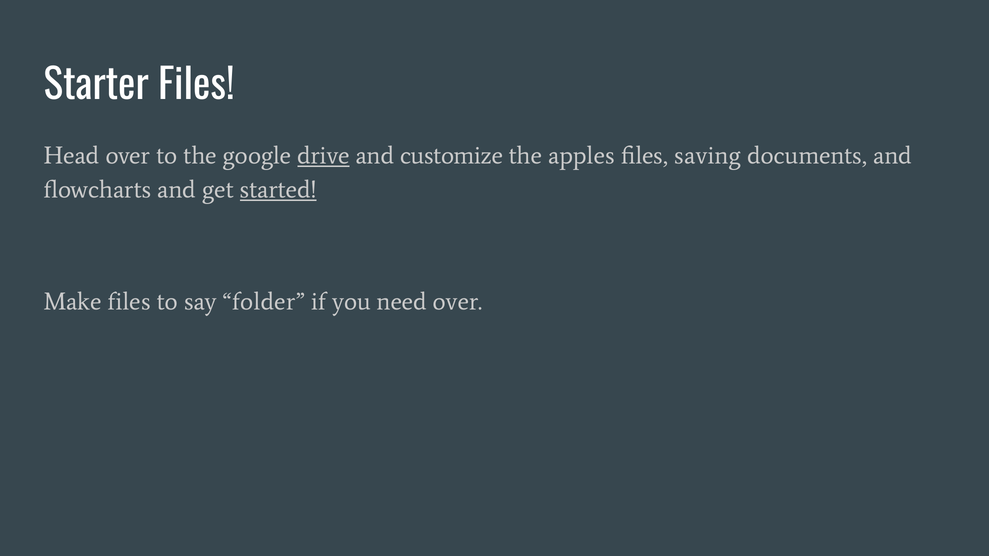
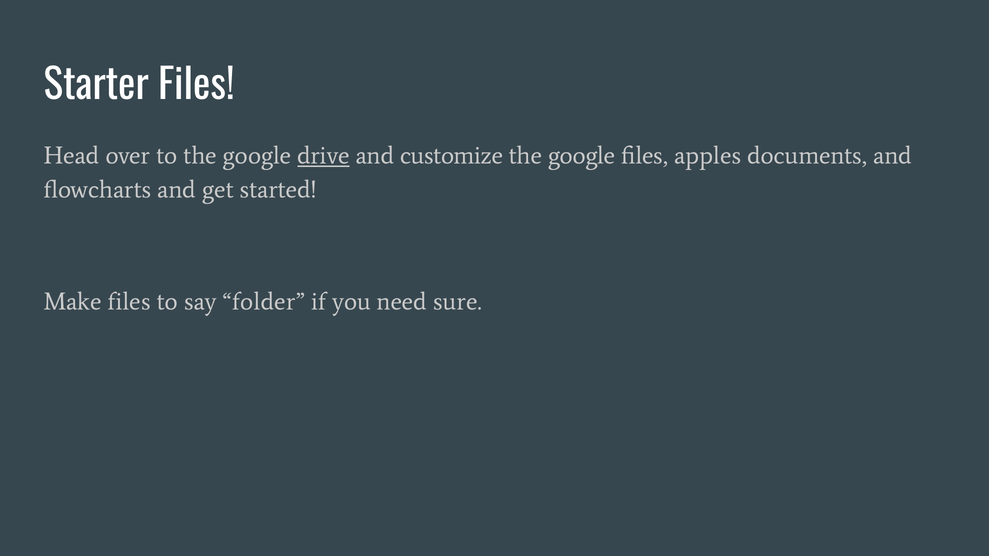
apples: apples -> google (582, 156)
saving: saving -> apples (708, 156)
started underline: present -> none (278, 190)
need over: over -> sure (458, 302)
